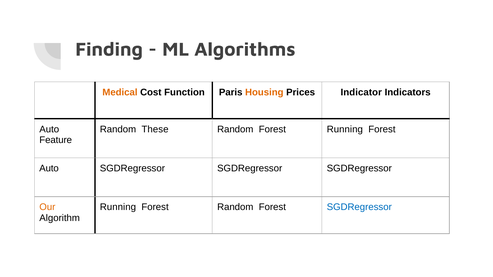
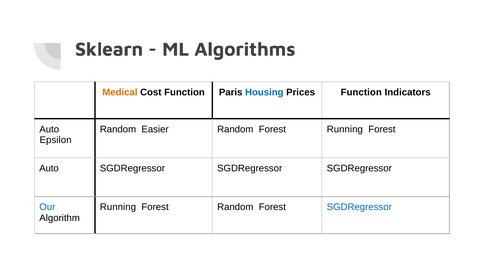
Finding: Finding -> Sklearn (109, 49)
Housing colour: orange -> blue (264, 92)
Prices Indicator: Indicator -> Function (361, 92)
These: These -> Easier (155, 129)
Feature: Feature -> Epsilon (56, 140)
Our colour: orange -> blue (47, 207)
